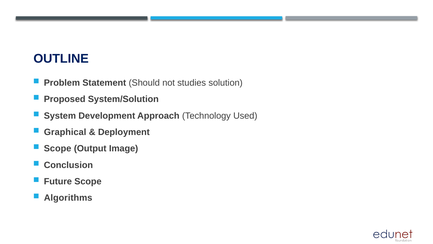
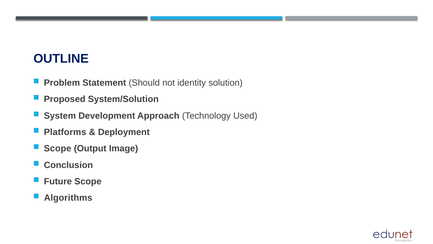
studies: studies -> identity (192, 83)
Graphical: Graphical -> Platforms (65, 132)
